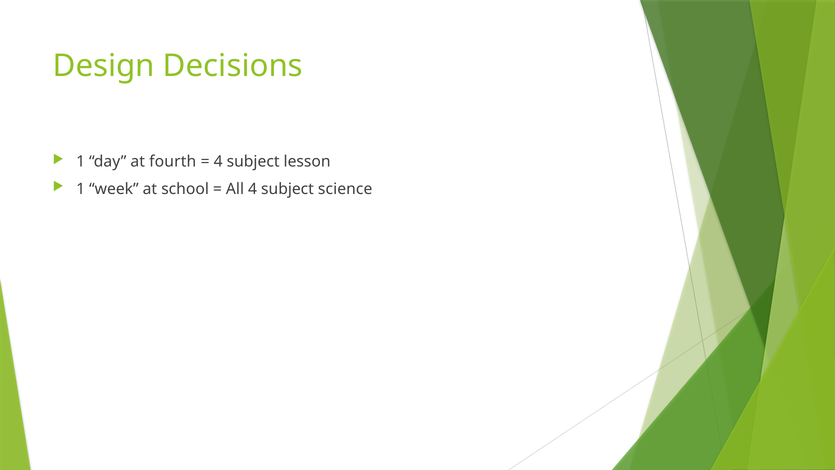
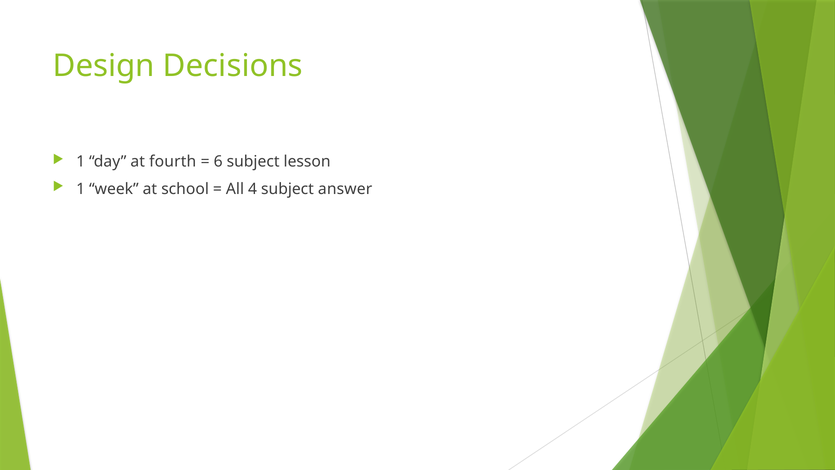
4: 4 -> 6 (218, 162)
science: science -> answer (345, 189)
